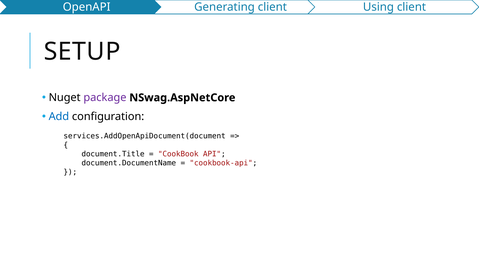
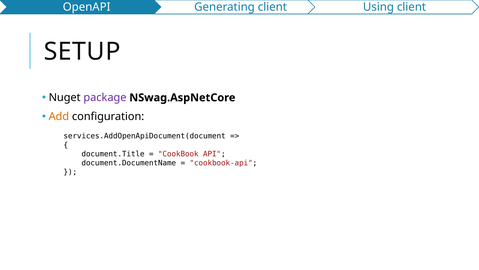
Add colour: blue -> orange (59, 116)
